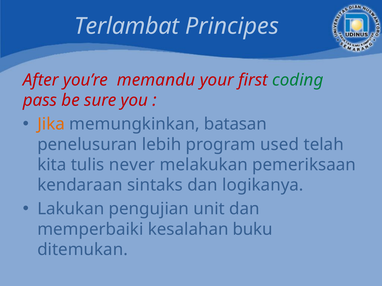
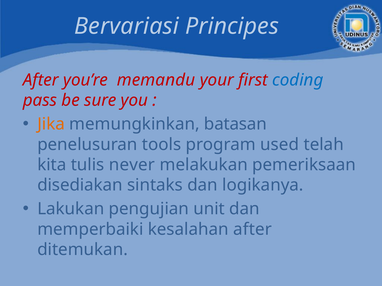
Terlambat: Terlambat -> Bervariasi (127, 26)
coding colour: green -> blue (298, 80)
lebih: lebih -> tools (162, 145)
kendaraan: kendaraan -> disediakan (80, 185)
kesalahan buku: buku -> after (252, 230)
